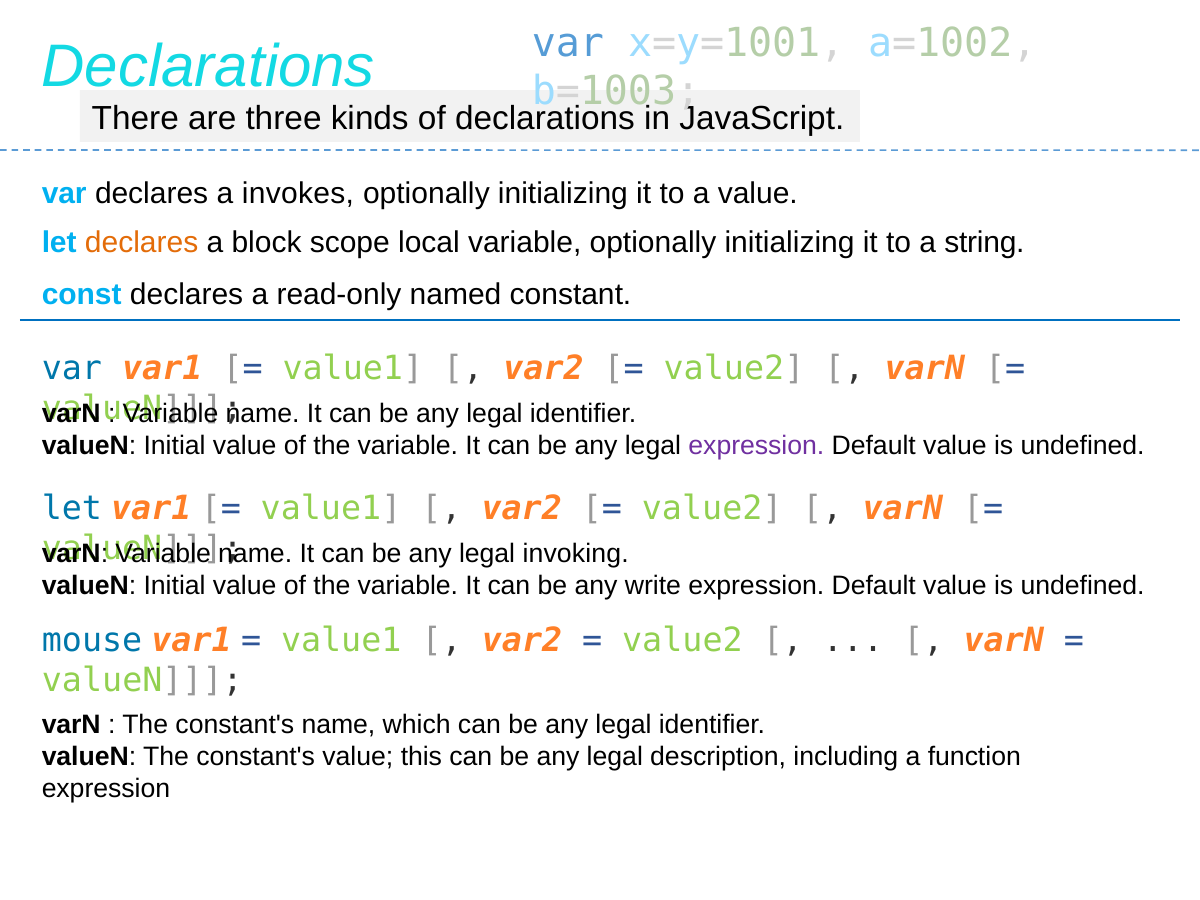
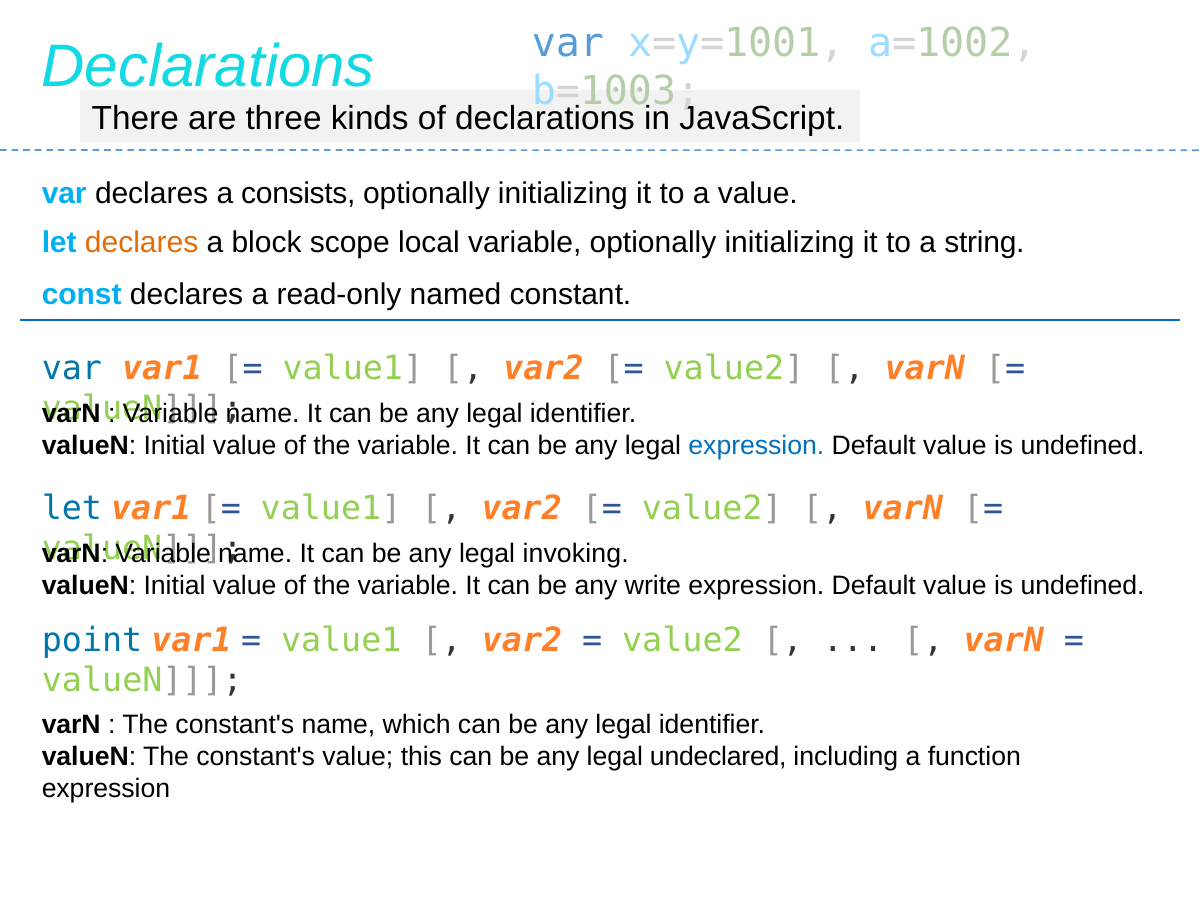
invokes: invokes -> consists (298, 193)
expression colour: purple -> blue (756, 446)
mouse: mouse -> point (92, 641)
description: description -> undeclared (718, 757)
